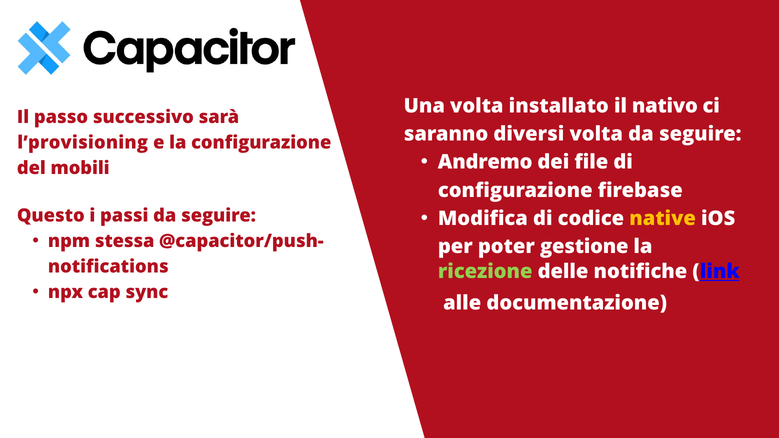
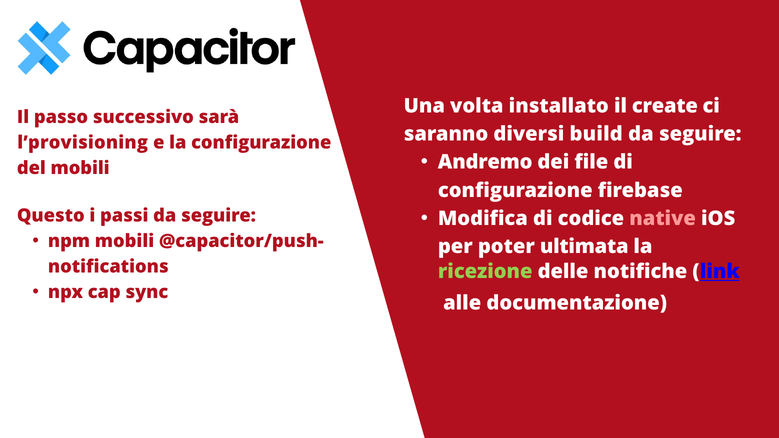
nativo: nativo -> create (665, 106)
diversi volta: volta -> build (596, 134)
native colour: yellow -> pink (663, 219)
npm stessa: stessa -> mobili (125, 241)
gestione: gestione -> ultimata (584, 247)
